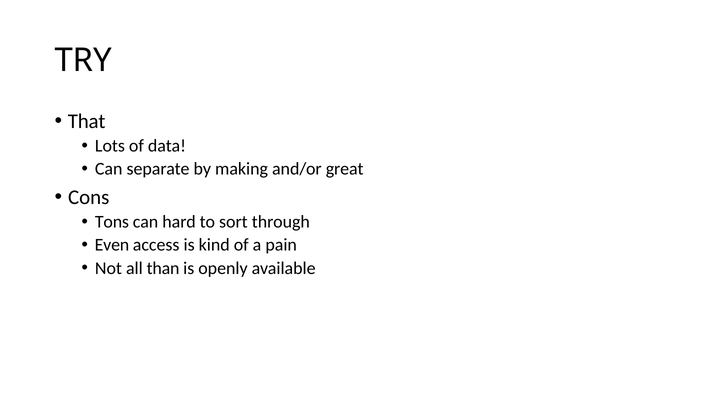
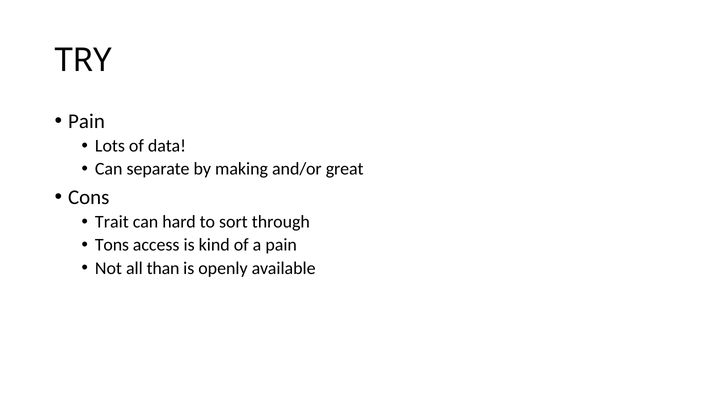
That: That -> Pain (87, 121)
Tons: Tons -> Trait (112, 222)
Even: Even -> Tons (112, 245)
